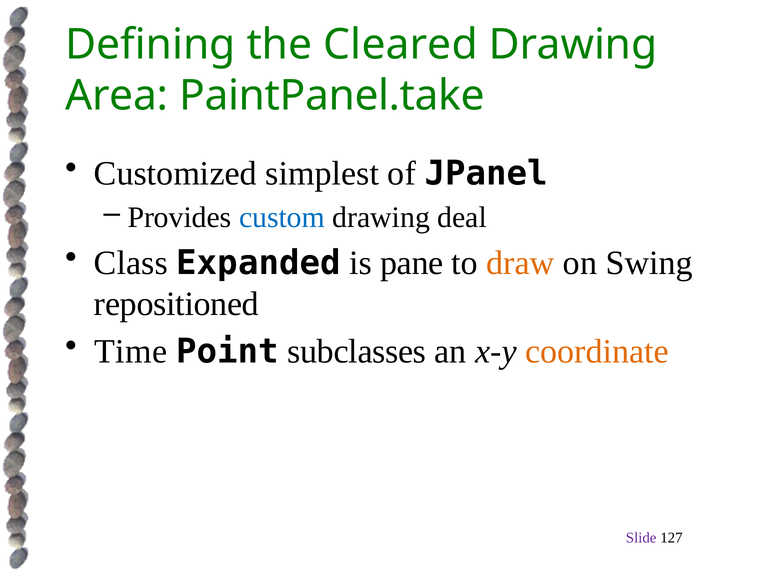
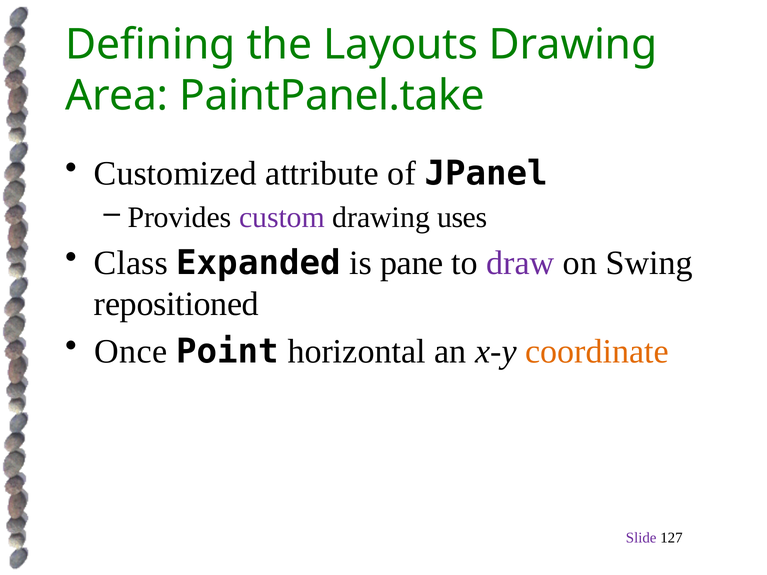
Cleared: Cleared -> Layouts (401, 45)
simplest: simplest -> attribute (322, 174)
custom colour: blue -> purple (282, 218)
deal: deal -> uses (462, 218)
draw colour: orange -> purple (520, 263)
Time: Time -> Once (131, 352)
subclasses: subclasses -> horizontal (357, 352)
